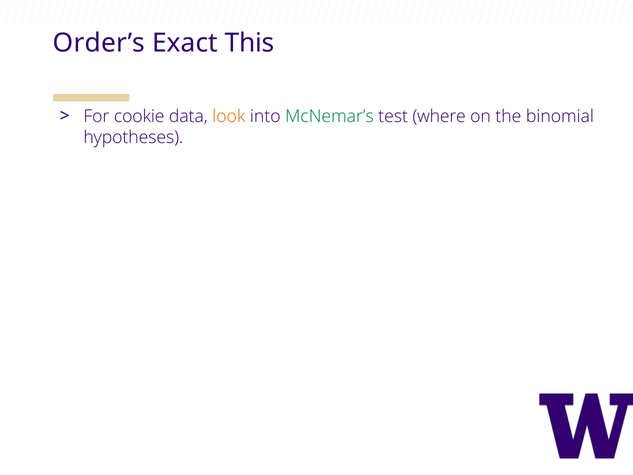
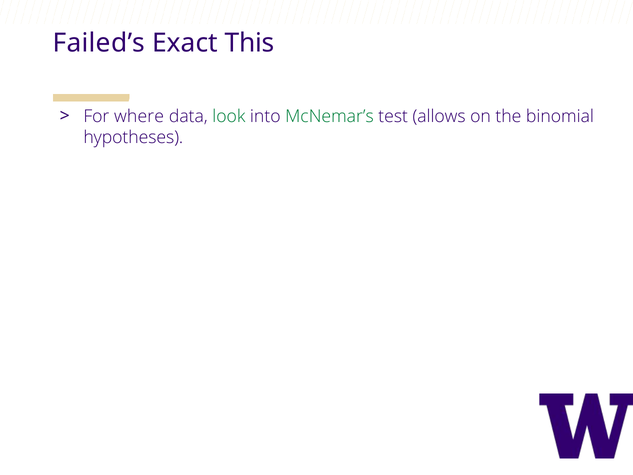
Order’s: Order’s -> Failed’s (99, 43)
cookie: cookie -> where (139, 116)
look colour: orange -> green (229, 116)
where: where -> allows (439, 116)
